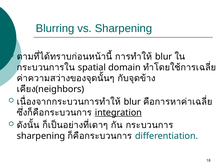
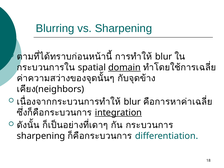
domain underline: none -> present (124, 67)
